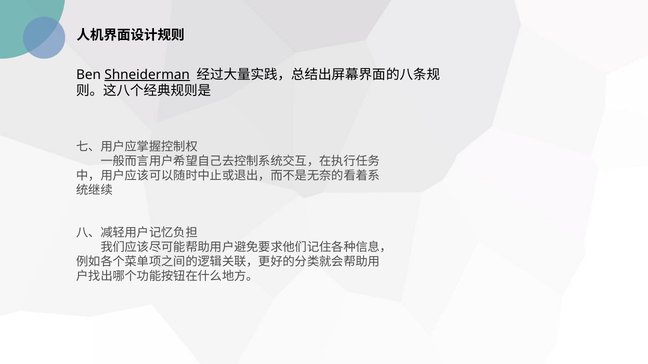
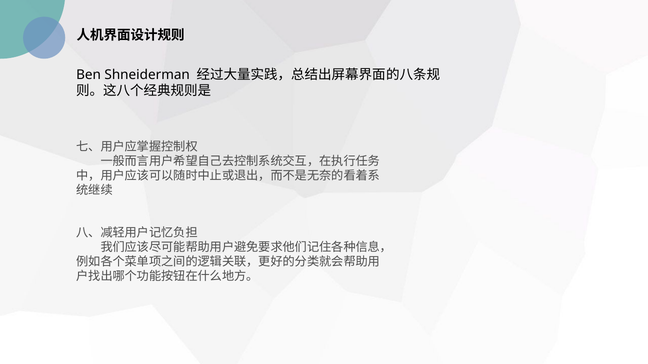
Shneiderman underline: present -> none (147, 75)
